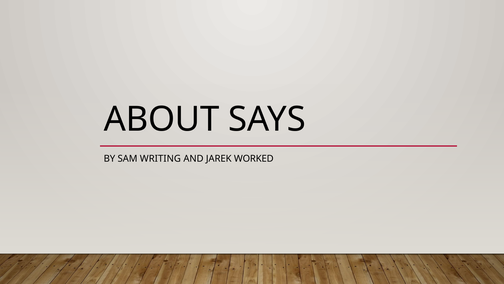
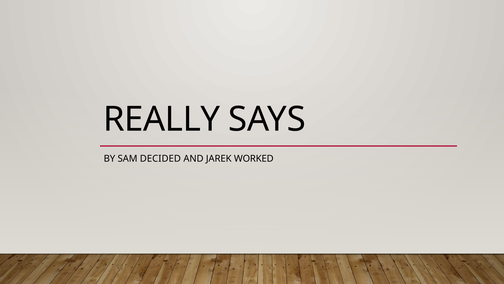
ABOUT: ABOUT -> REALLY (162, 119)
WRITING: WRITING -> DECIDED (160, 158)
